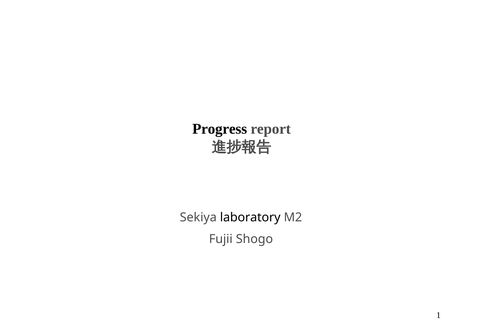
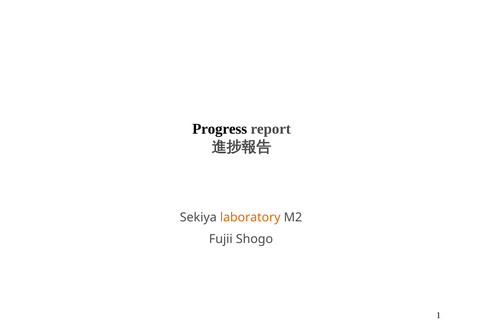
laboratory colour: black -> orange (250, 217)
